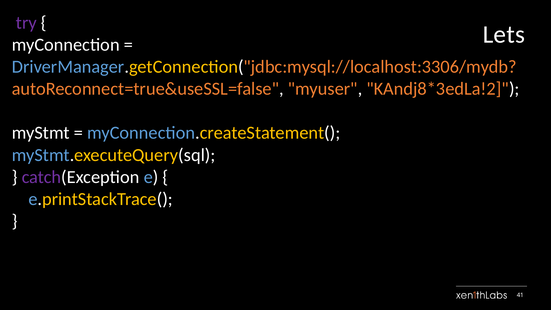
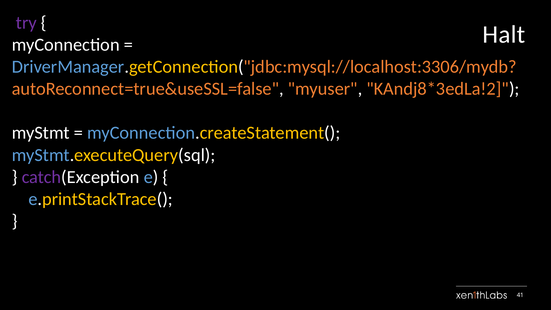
Lets: Lets -> Halt (504, 34)
